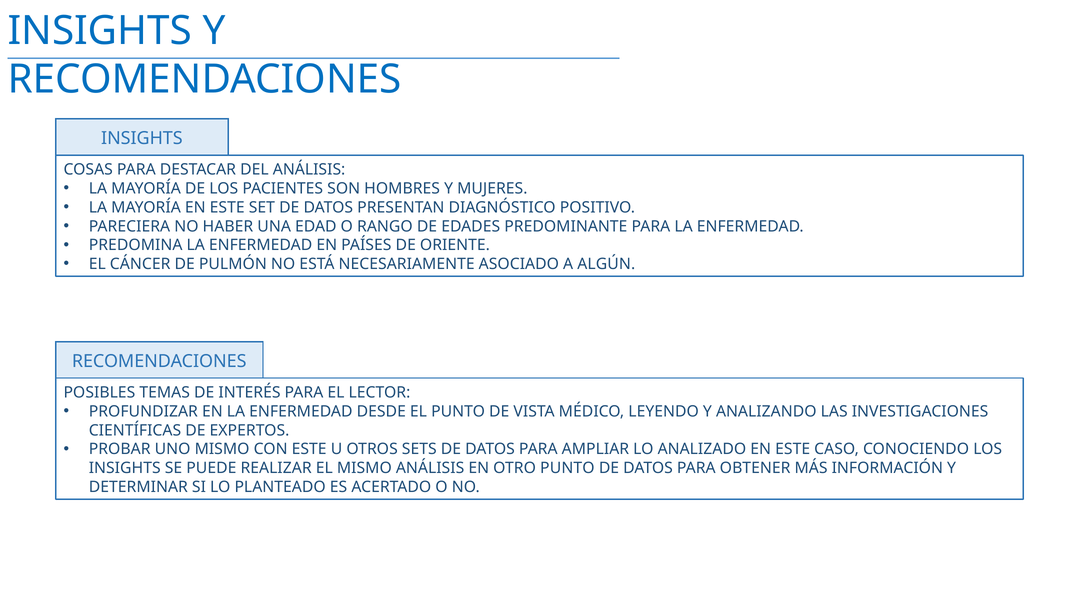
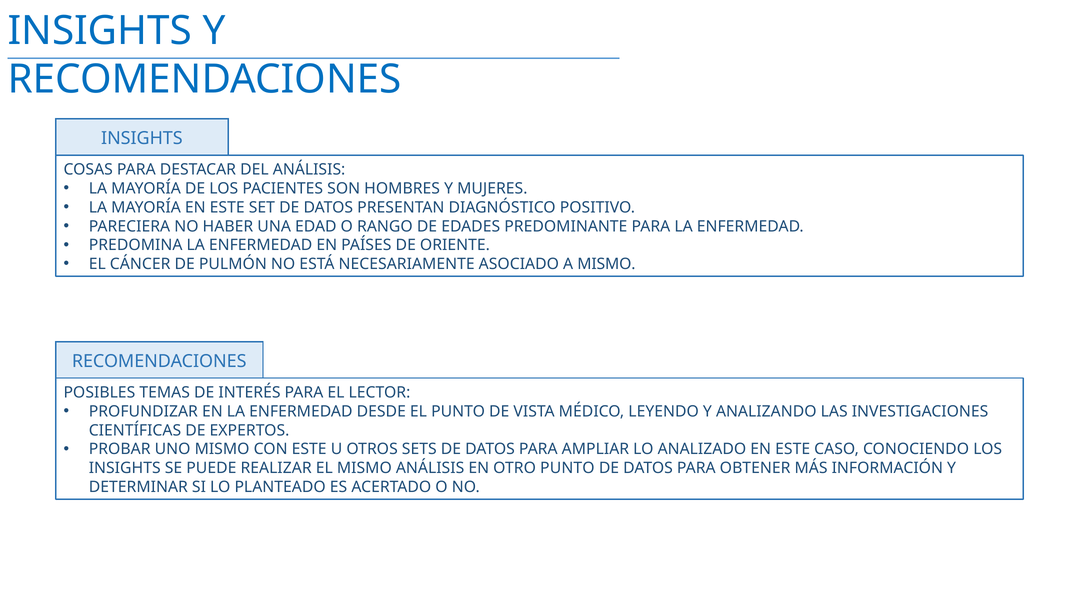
A ALGÚN: ALGÚN -> MISMO (606, 264)
